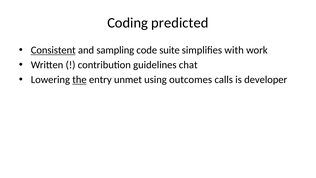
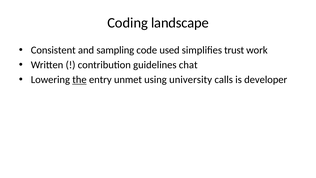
predicted: predicted -> landscape (180, 23)
Consistent underline: present -> none (53, 50)
suite: suite -> used (170, 50)
with: with -> trust (234, 50)
outcomes: outcomes -> university (191, 80)
